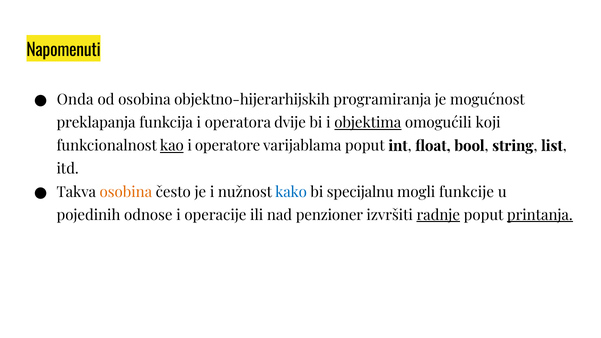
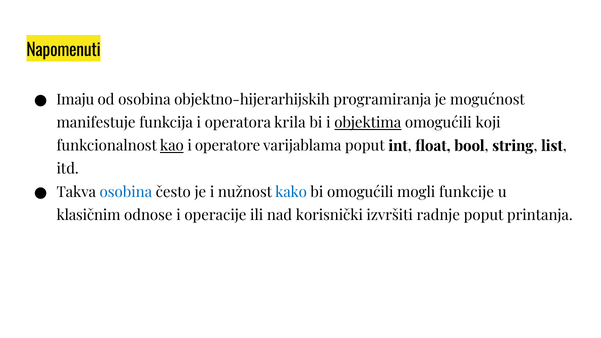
Onda: Onda -> Imaju (75, 100)
preklapanja: preklapanja -> manifestuje (96, 123)
dvije: dvije -> krila (290, 123)
osobina colour: orange -> blue (126, 192)
bi specijalnu: specijalnu -> omogućili (360, 192)
pojedinih: pojedinih -> klasičnim (89, 215)
penzioner: penzioner -> korisnički (329, 215)
radnje underline: present -> none (438, 215)
printanja underline: present -> none (540, 215)
